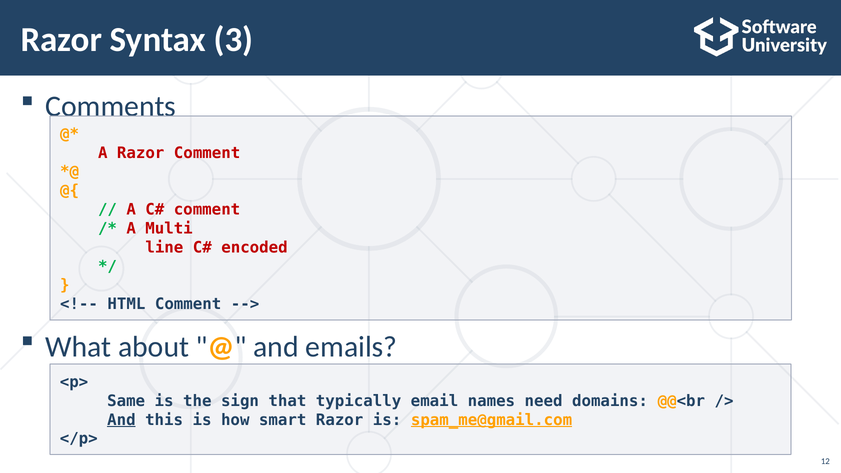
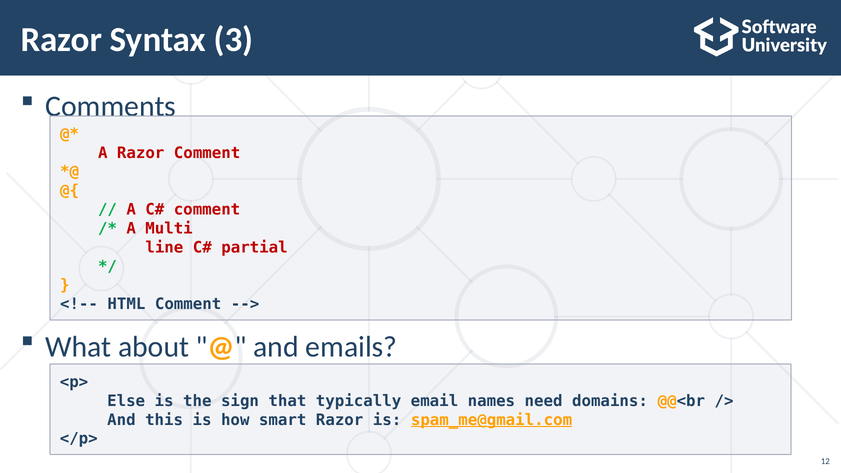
encoded: encoded -> partial (254, 247)
Same: Same -> Else (126, 401)
And underline: present -> none (121, 420)
